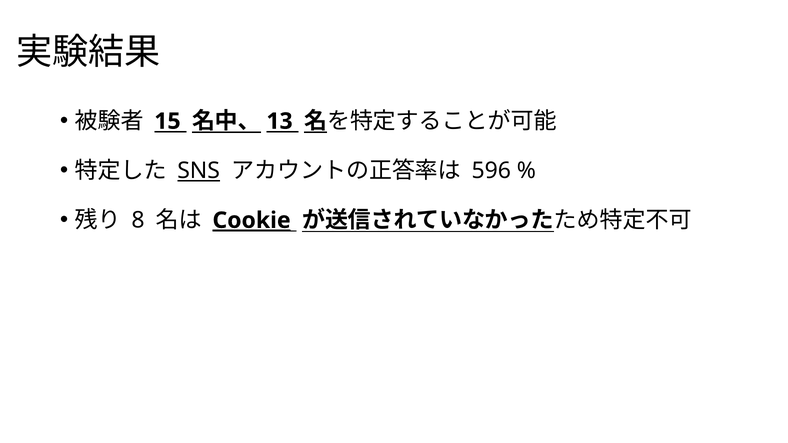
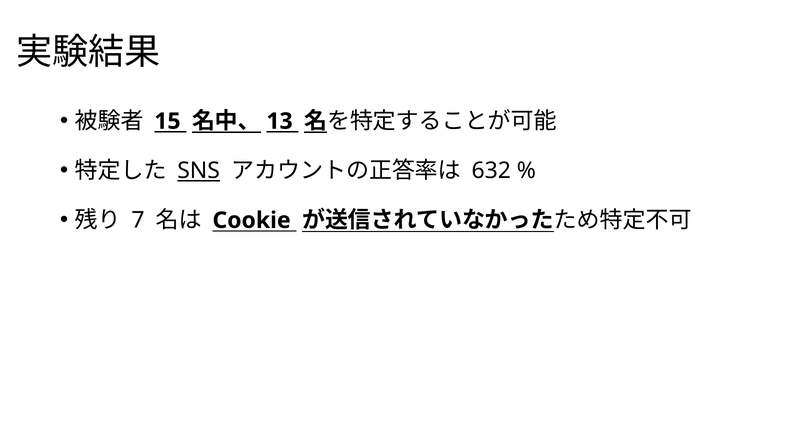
596: 596 -> 632 (491, 171)
8: 8 -> 7 (138, 220)
Cookie underline: present -> none (252, 220)
